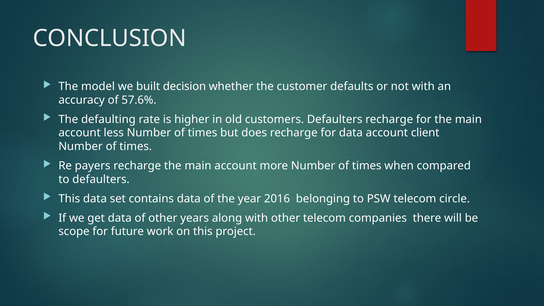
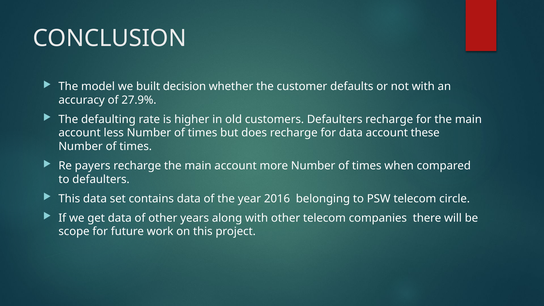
57.6%: 57.6% -> 27.9% (139, 100)
client: client -> these (425, 133)
